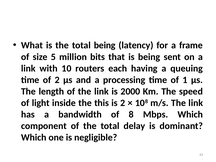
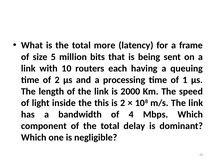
total being: being -> more (105, 45)
8: 8 -> 4 (131, 114)
